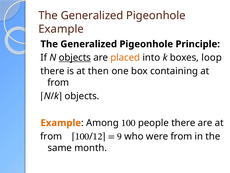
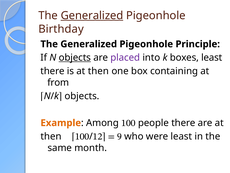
Generalized underline: none -> present (92, 16)
Example: Example -> Birthday (61, 29)
placed colour: orange -> purple (125, 57)
boxes loop: loop -> least (212, 57)
from: from -> then (51, 136)
were from: from -> least (181, 136)
